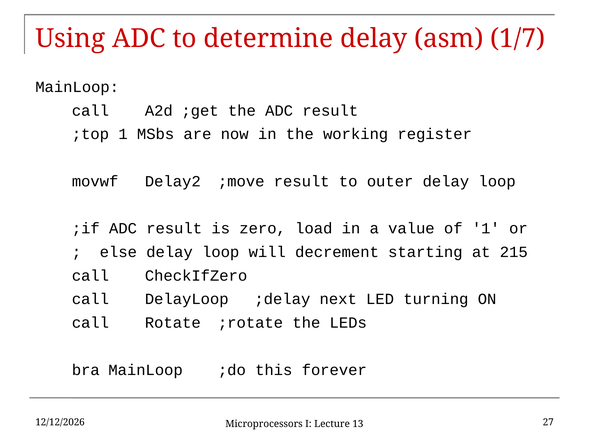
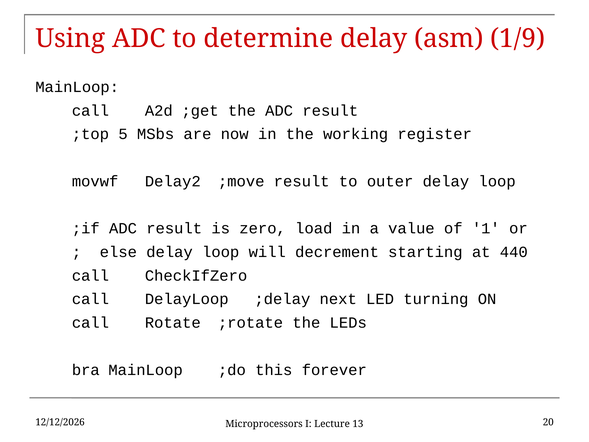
1/7: 1/7 -> 1/9 (518, 38)
;top 1: 1 -> 5 (123, 134)
215: 215 -> 440 (514, 252)
27: 27 -> 20 (548, 422)
